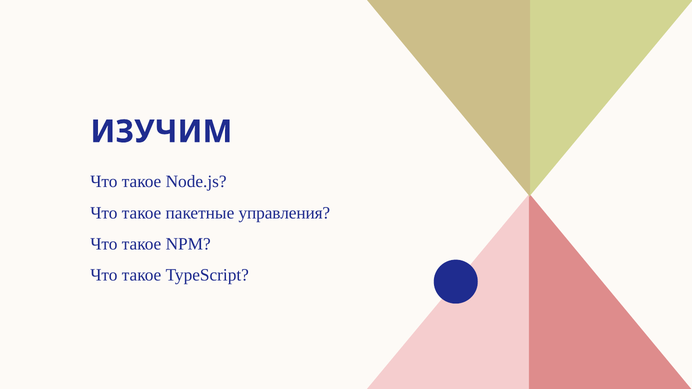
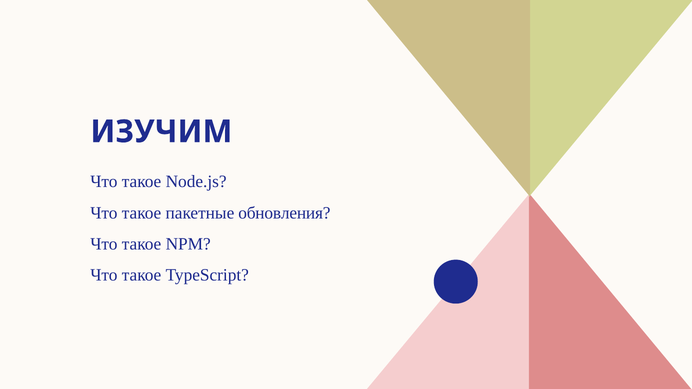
управления: управления -> обновления (284, 213)
